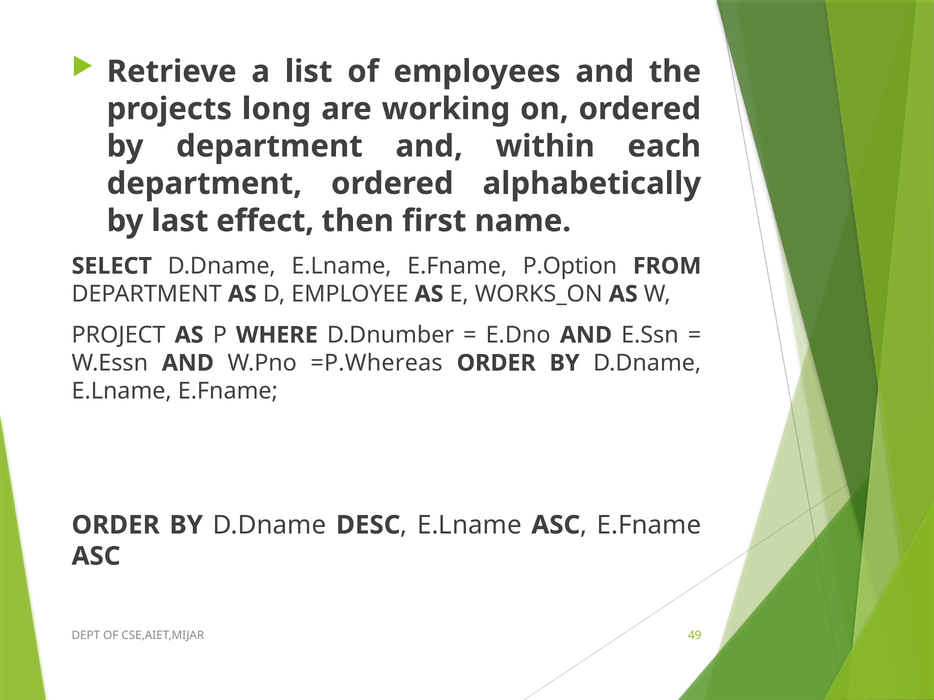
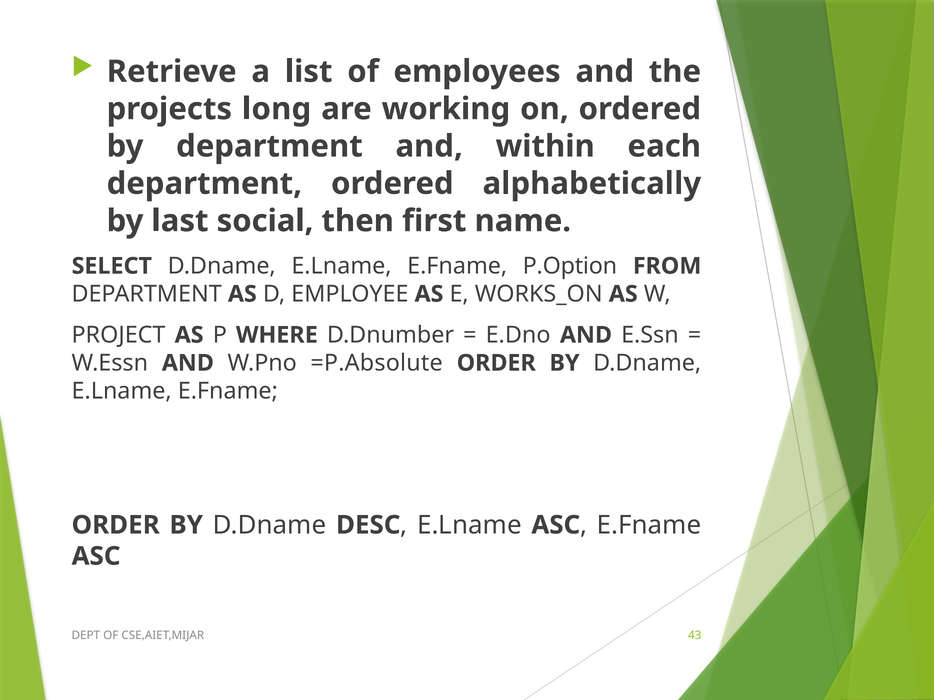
effect: effect -> social (265, 221)
=P.Whereas: =P.Whereas -> =P.Absolute (377, 363)
49: 49 -> 43 (695, 636)
